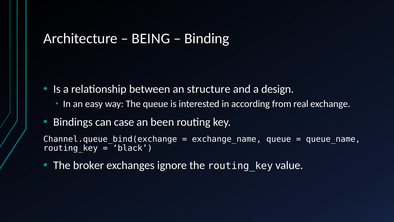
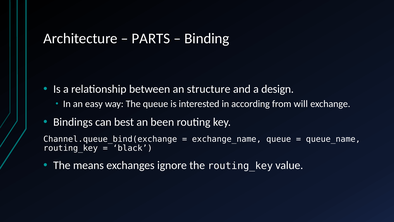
BEING: BEING -> PARTS (151, 38)
real: real -> will (301, 104)
case: case -> best (124, 122)
broker: broker -> means (88, 165)
